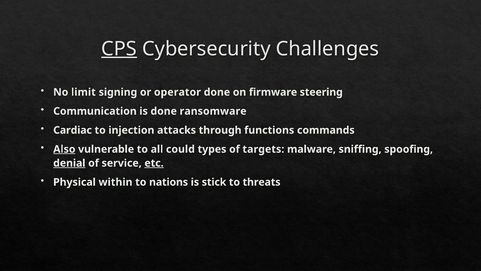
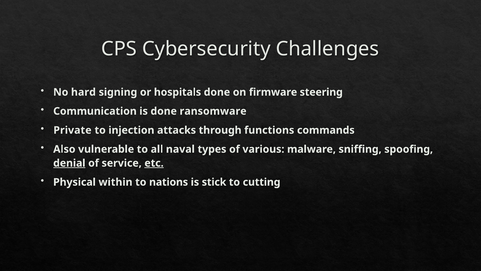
CPS underline: present -> none (119, 49)
limit: limit -> hard (83, 92)
operator: operator -> hospitals (178, 92)
Cardiac: Cardiac -> Private (72, 130)
Also underline: present -> none (64, 149)
could: could -> naval (180, 149)
targets: targets -> various (263, 149)
threats: threats -> cutting (262, 182)
